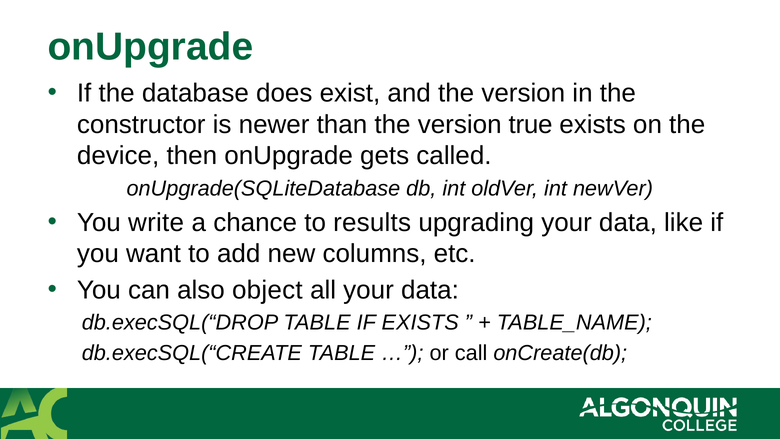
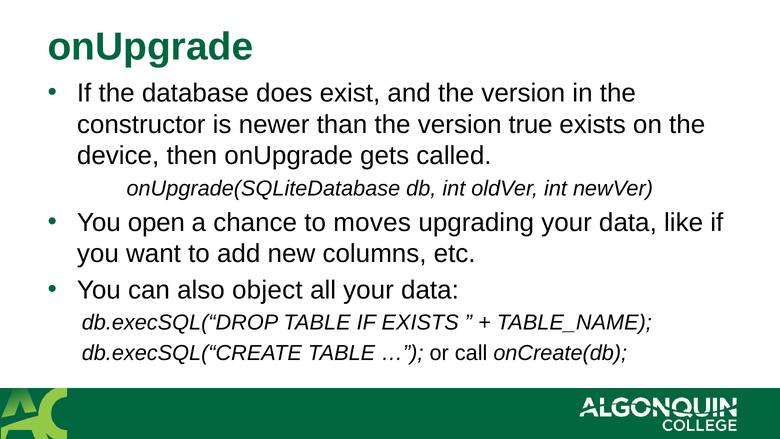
write: write -> open (156, 222)
results: results -> moves (372, 222)
